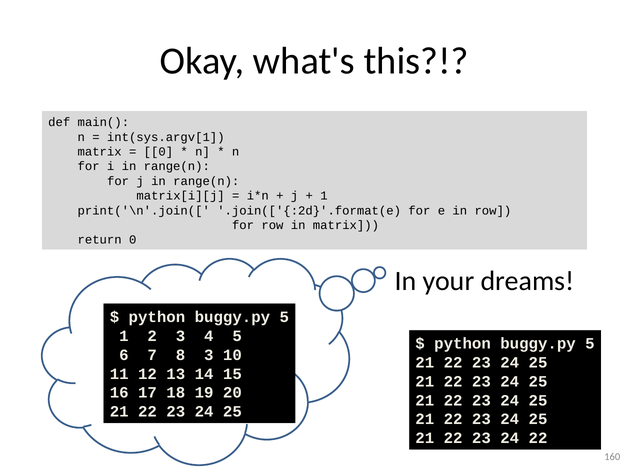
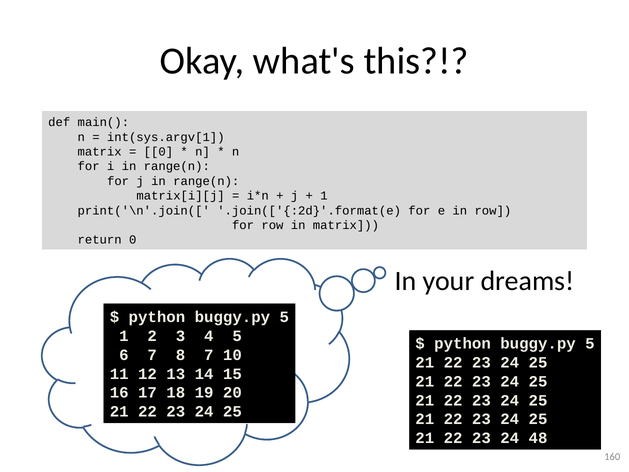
8 3: 3 -> 7 (209, 355)
24 22: 22 -> 48 (538, 438)
